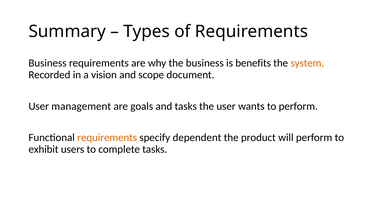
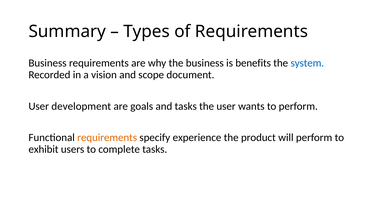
system colour: orange -> blue (307, 63)
management: management -> development (81, 106)
dependent: dependent -> experience (197, 138)
